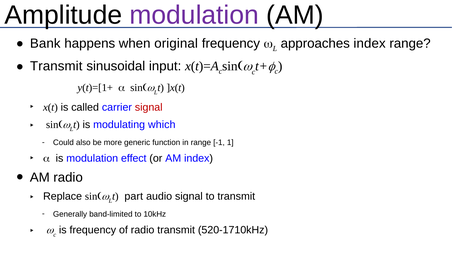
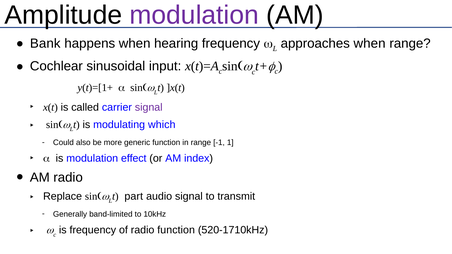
original: original -> hearing (176, 43)
approaches index: index -> when (370, 43)
Transmit: Transmit -> Cochlear (56, 66)
signal colour: red -> purple (149, 107)
radio transmit: transmit -> function (176, 230)
